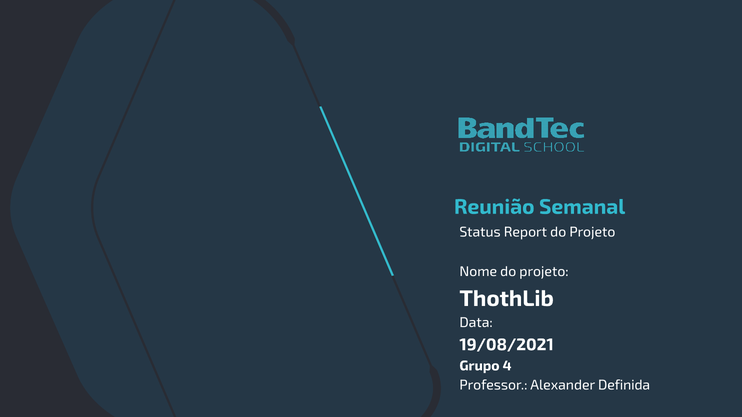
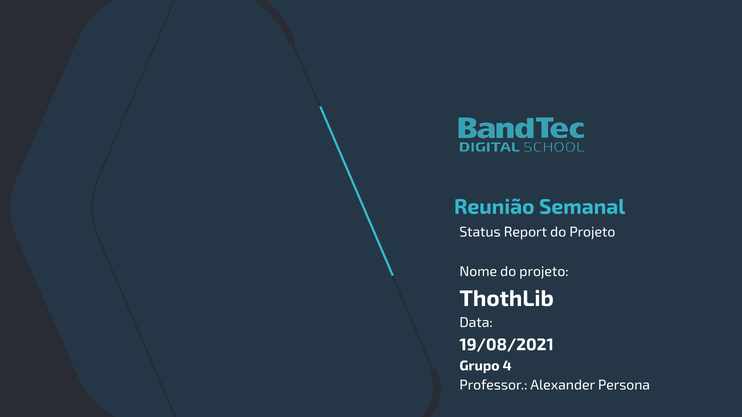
Definida: Definida -> Persona (624, 386)
